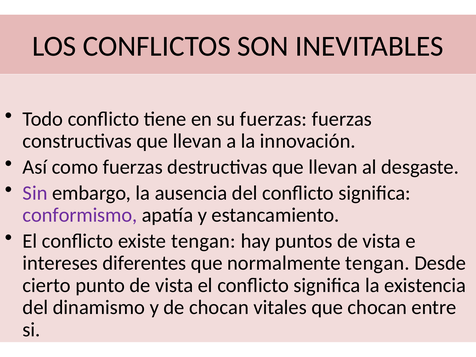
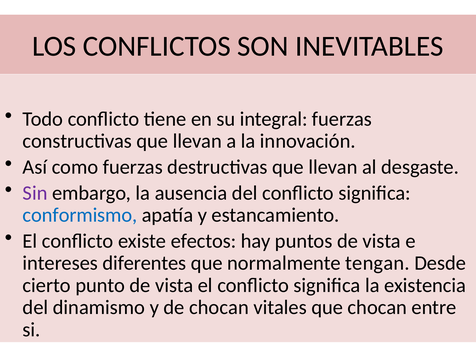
su fuerzas: fuerzas -> integral (274, 119)
conformismo colour: purple -> blue (80, 215)
existe tengan: tengan -> efectos (204, 241)
